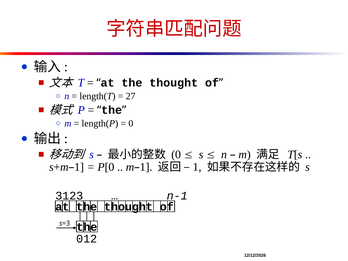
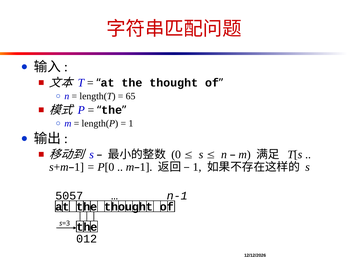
27: 27 -> 65 (131, 96)
0: 0 -> 1 (131, 124)
3123: 3123 -> 5057 (69, 196)
